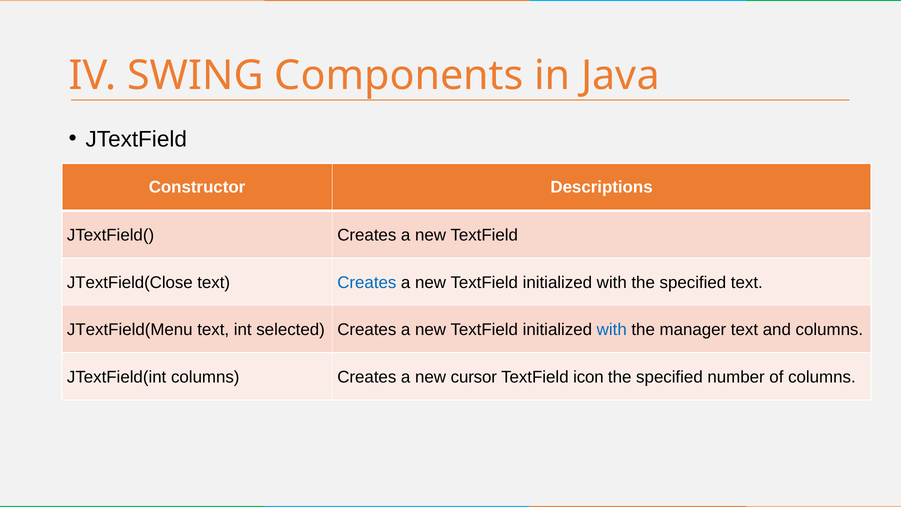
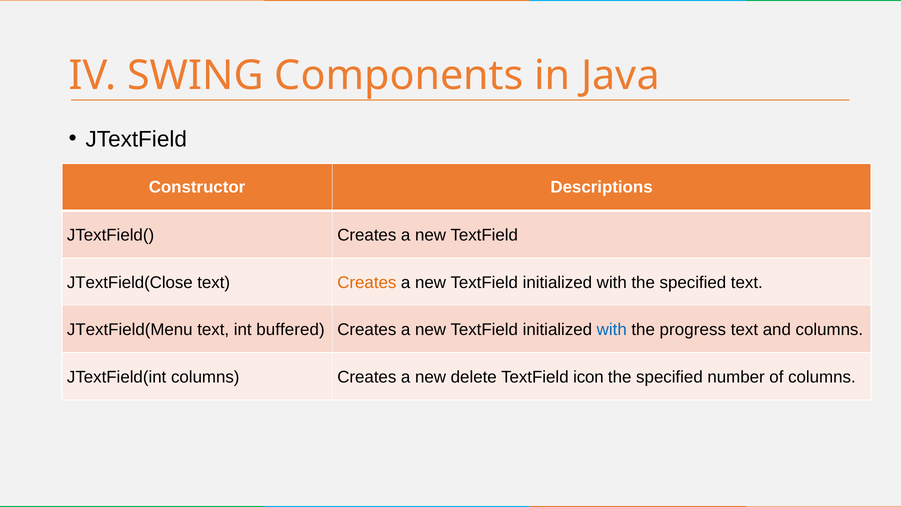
Creates colour: blue -> orange (367, 282)
selected: selected -> buffered (291, 330)
manager: manager -> progress (693, 330)
cursor: cursor -> delete (474, 377)
